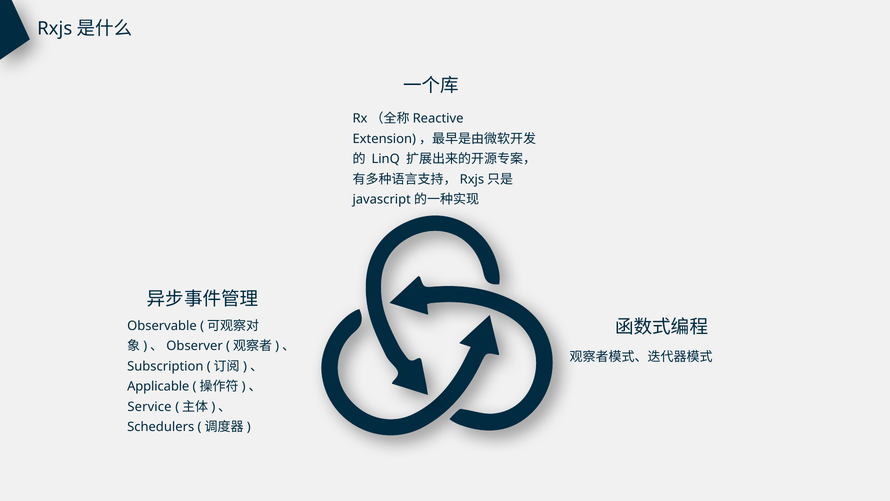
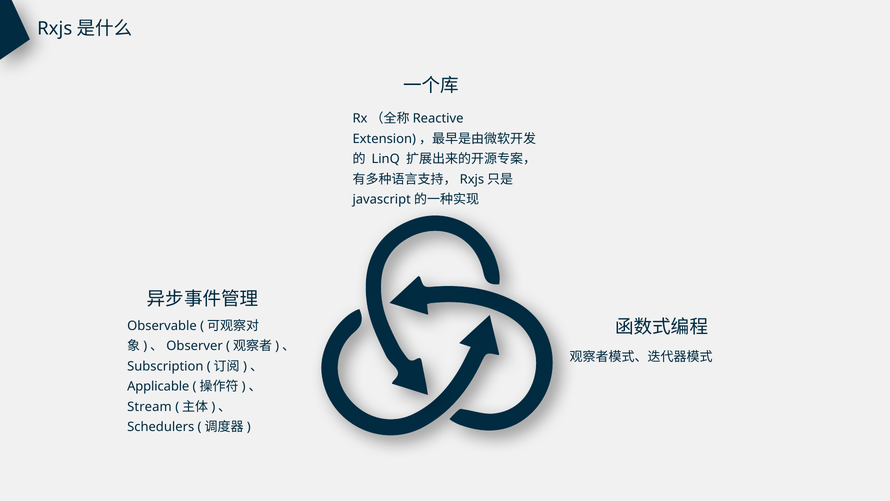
Service: Service -> Stream (149, 406)
